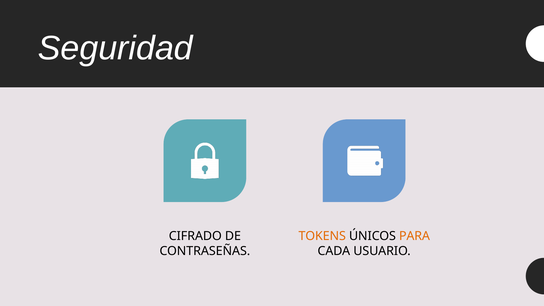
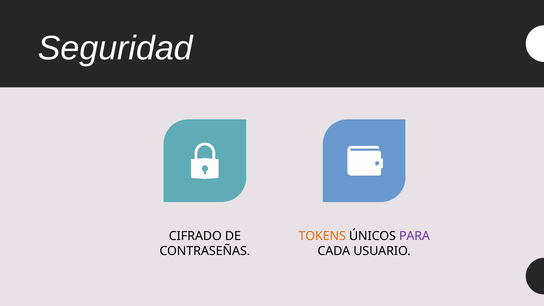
PARA colour: orange -> purple (414, 236)
